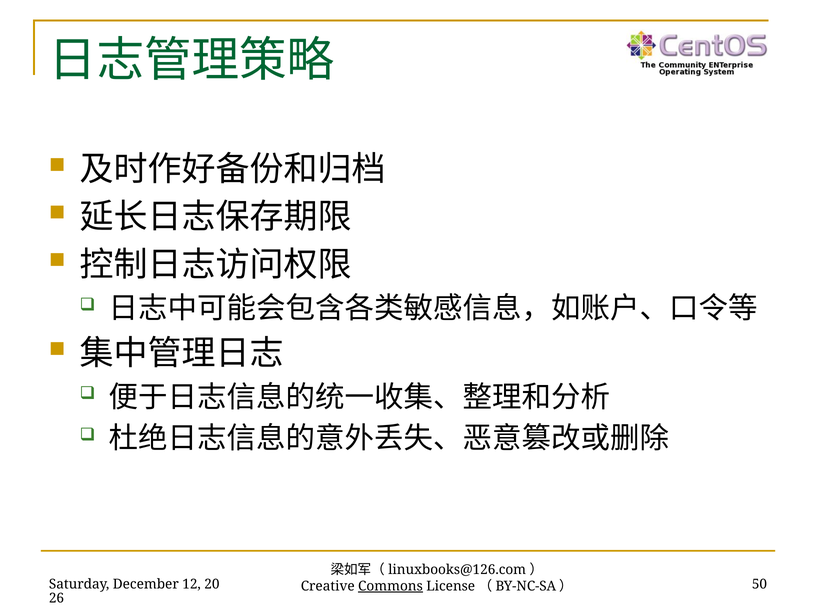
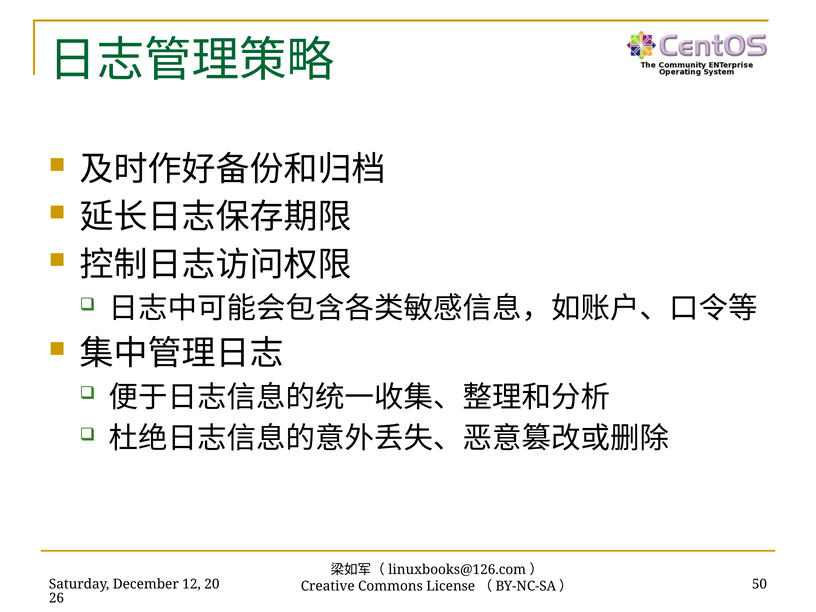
Commons underline: present -> none (390, 586)
